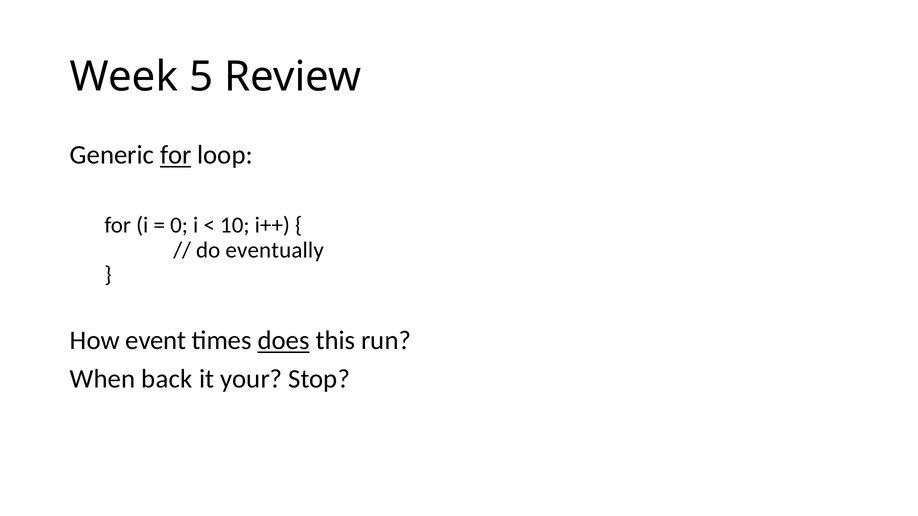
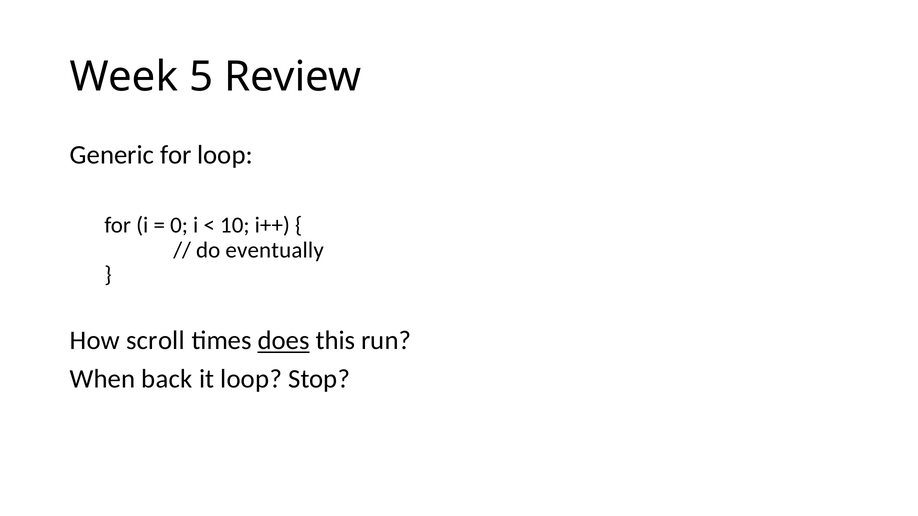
for underline: present -> none (176, 155)
event: event -> scroll (156, 341)
it your: your -> loop (251, 379)
